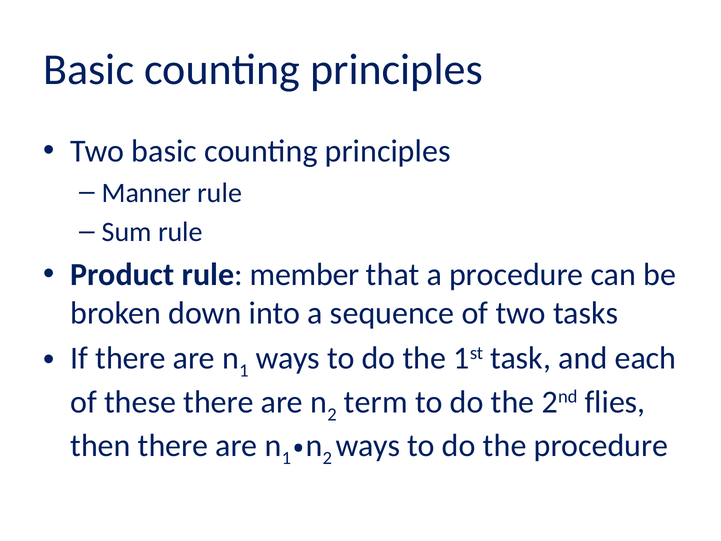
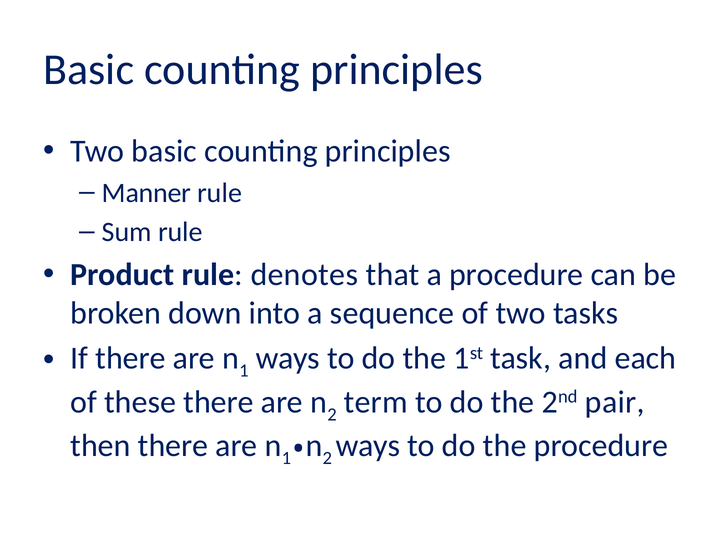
member: member -> denotes (304, 275)
flies: flies -> pair (615, 402)
